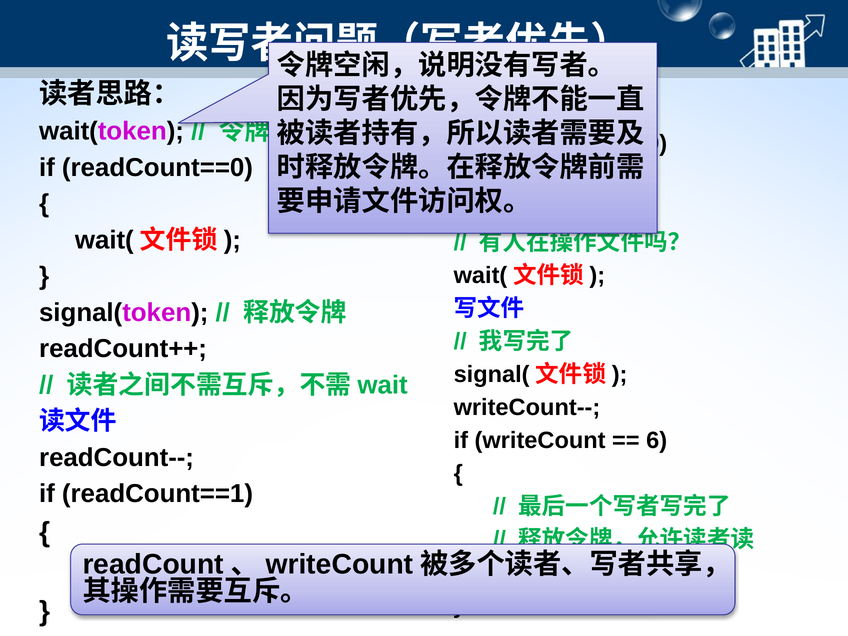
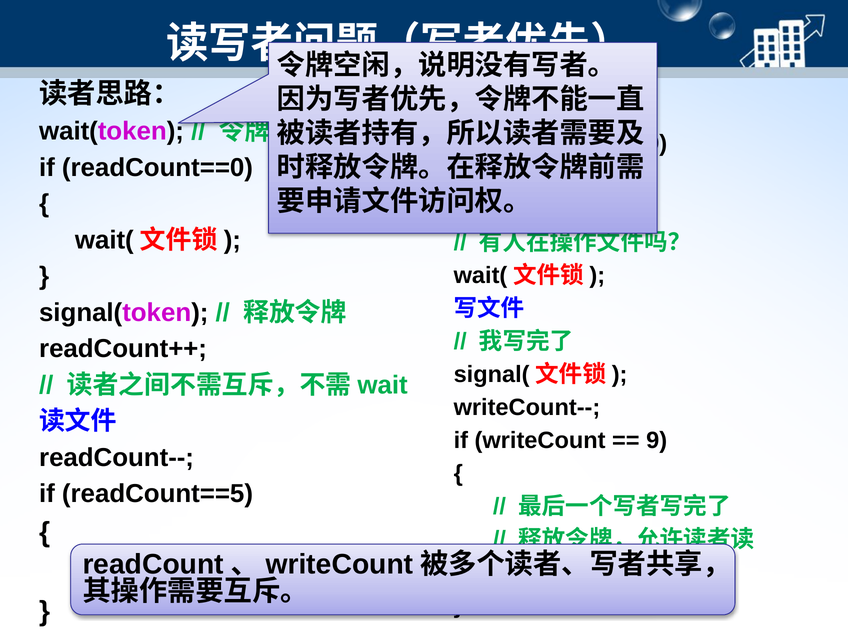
6: 6 -> 9 (657, 440)
readCount==1: readCount==1 -> readCount==5 (157, 494)
